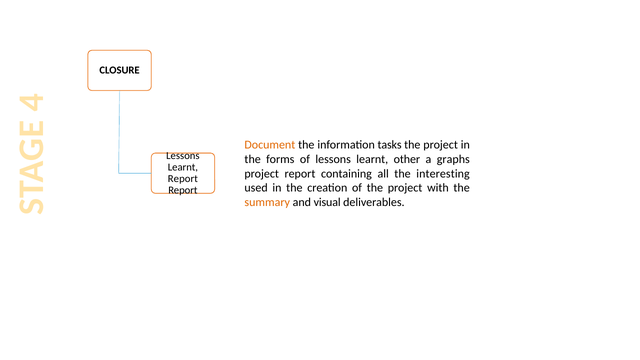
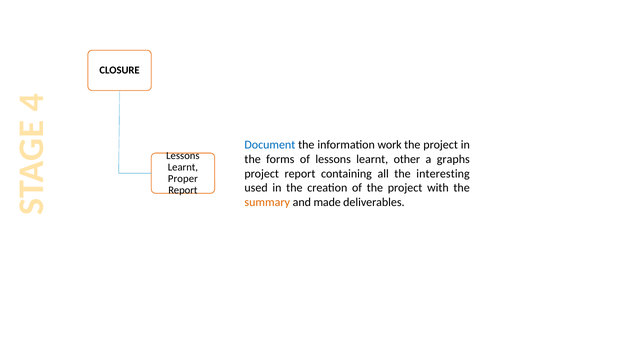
Document colour: orange -> blue (270, 145)
tasks: tasks -> work (390, 145)
Report: Report -> Proper (183, 179)
visual: visual -> made (327, 202)
